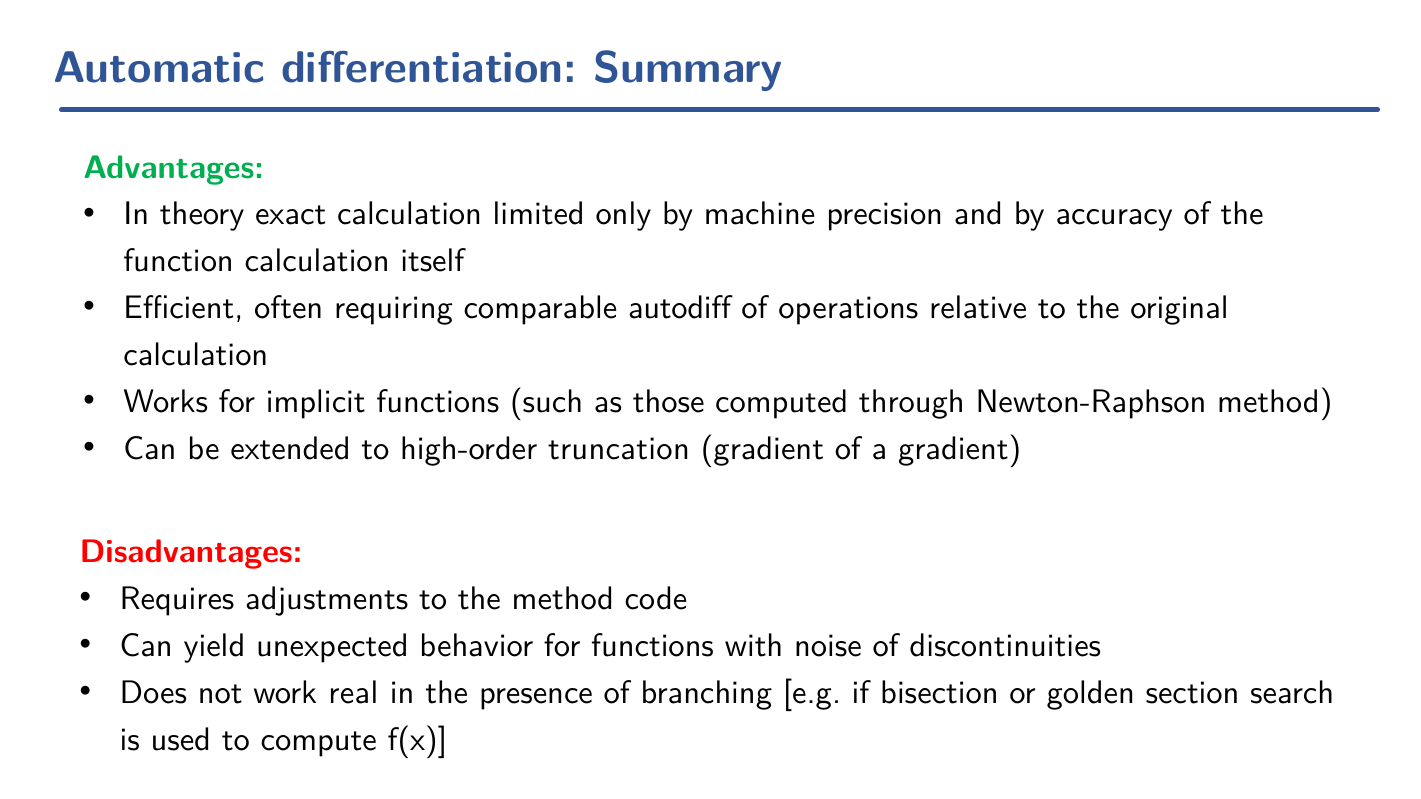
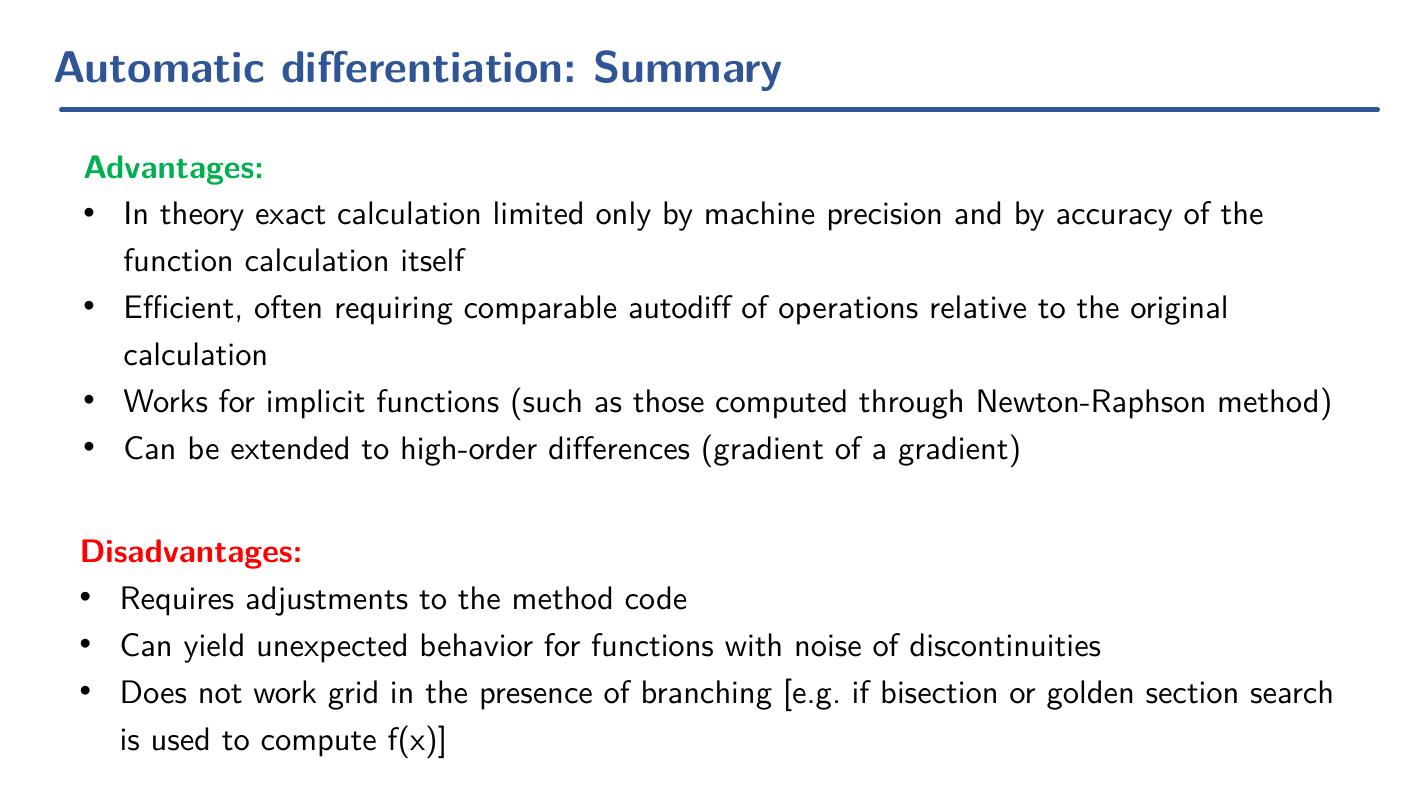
truncation: truncation -> differences (619, 449)
real: real -> grid (354, 693)
